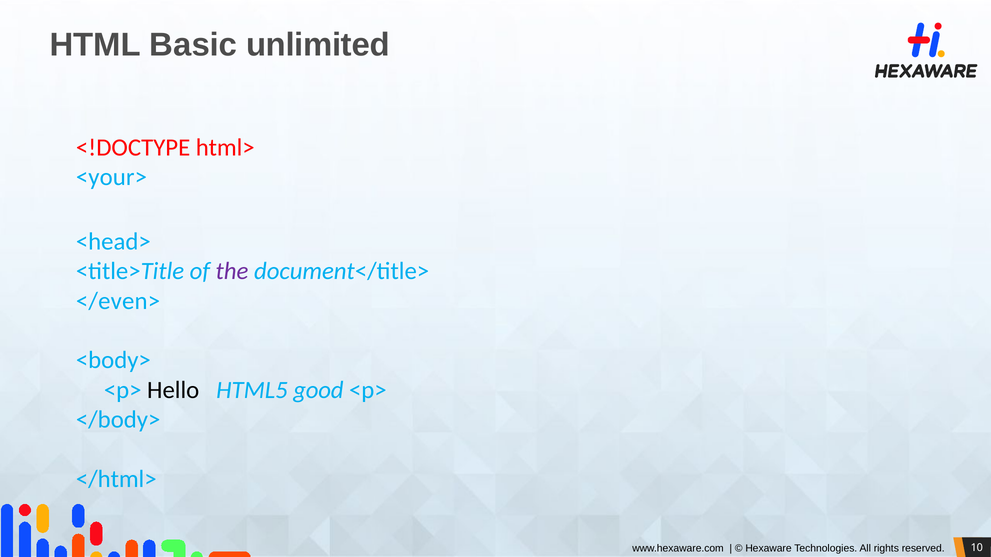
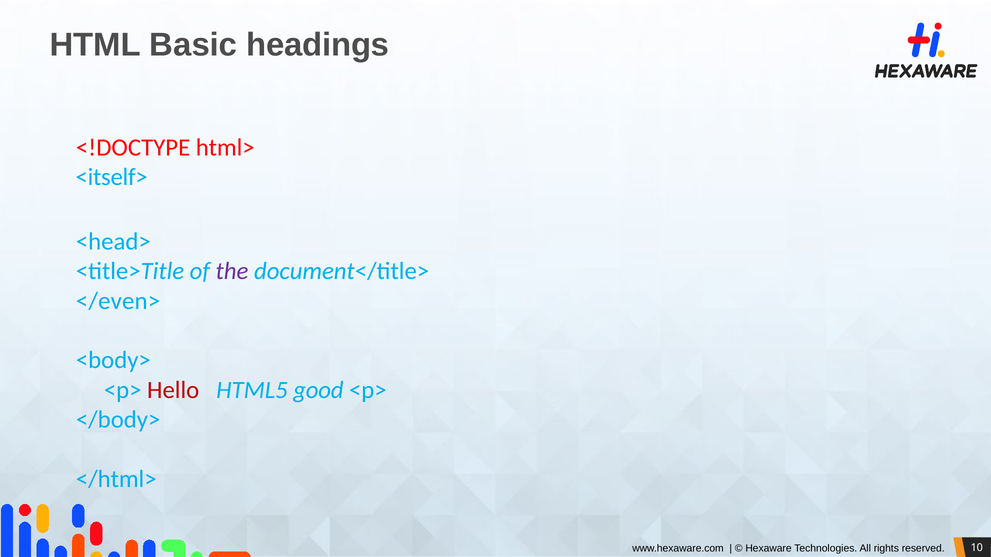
unlimited: unlimited -> headings (318, 45)
<your>: <your> -> <itself> (112, 177)
Hello colour: black -> red (173, 390)
